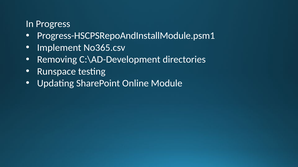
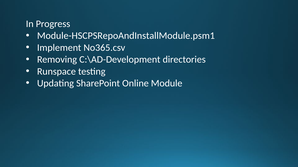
Progress-HSCPSRepoAndInstallModule.psm1: Progress-HSCPSRepoAndInstallModule.psm1 -> Module-HSCPSRepoAndInstallModule.psm1 (126, 36)
